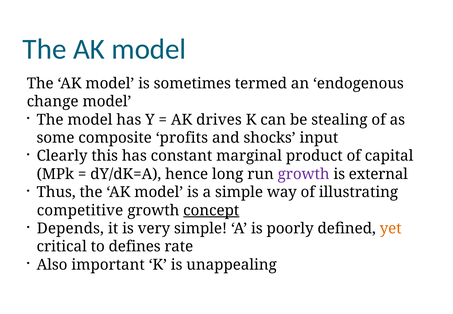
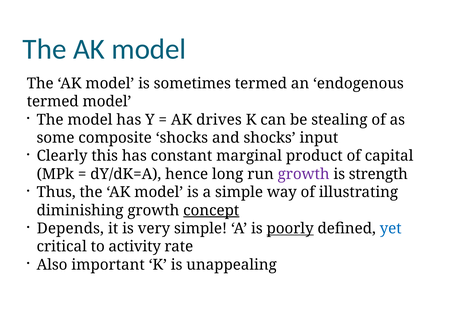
change: change -> termed (53, 101)
composite profits: profits -> shocks (182, 138)
external: external -> strength (378, 174)
competitive: competitive -> diminishing (80, 210)
poorly underline: none -> present (290, 228)
yet colour: orange -> blue (391, 228)
defines: defines -> activity (135, 246)
